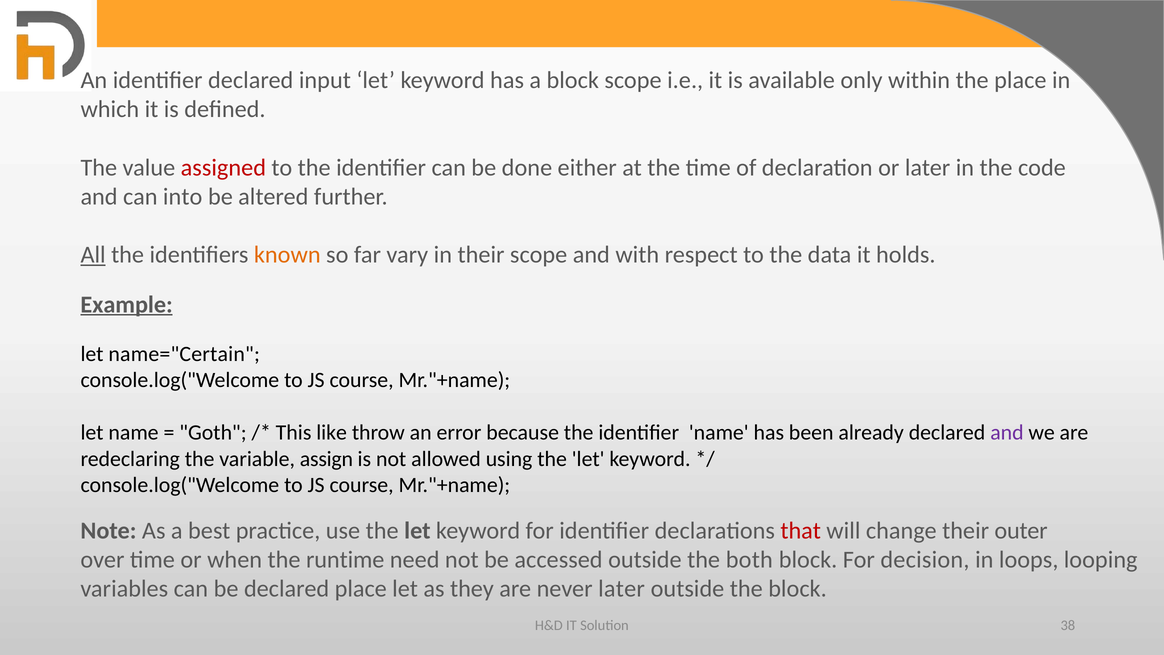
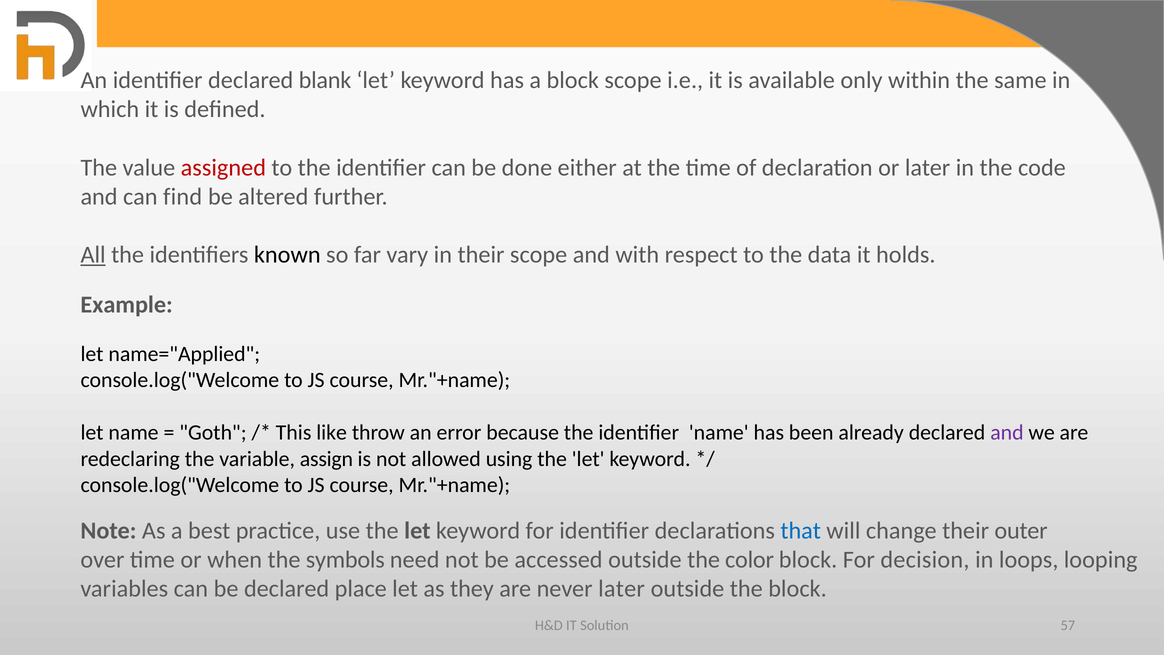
input: input -> blank (325, 80)
the place: place -> same (1020, 80)
into: into -> find (183, 197)
known colour: orange -> black (287, 255)
Example underline: present -> none (127, 304)
name="Certain: name="Certain -> name="Applied (184, 354)
that colour: red -> blue (801, 530)
runtime: runtime -> symbols (345, 560)
both: both -> color (750, 560)
38: 38 -> 57 (1068, 625)
